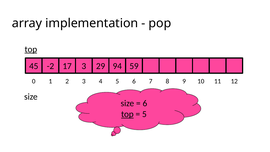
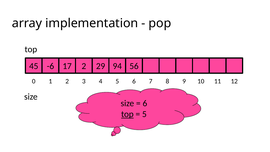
top underline: present -> none (31, 49)
-2: -2 -> -6 (50, 66)
17 3: 3 -> 2 (84, 66)
59: 59 -> 56 (134, 66)
